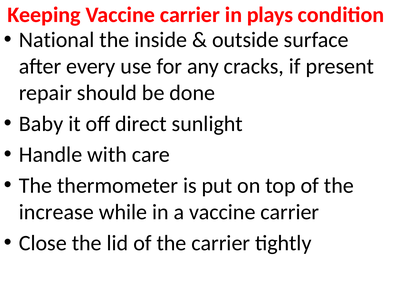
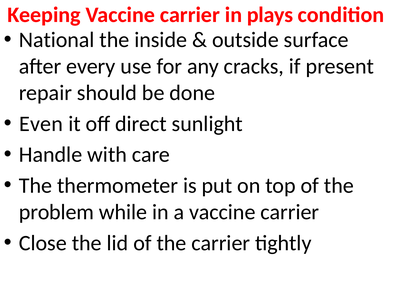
Baby: Baby -> Even (41, 124)
increase: increase -> problem (56, 212)
